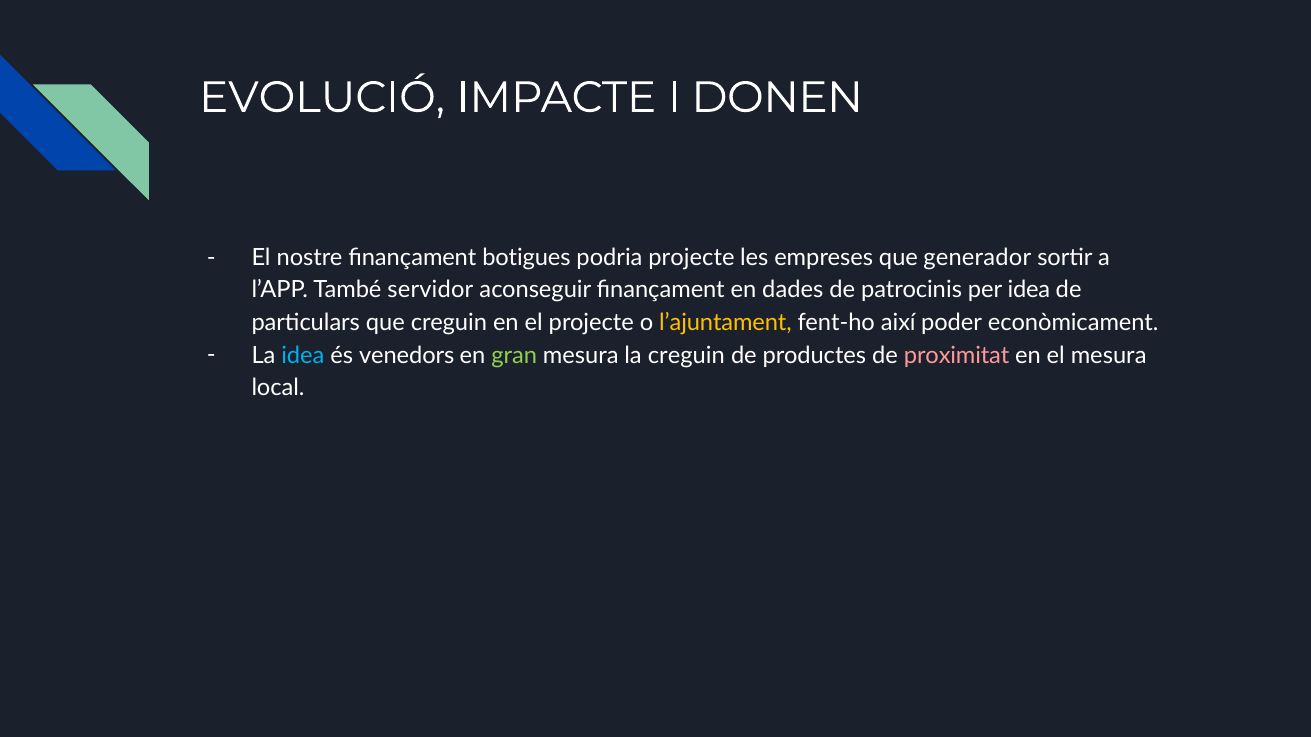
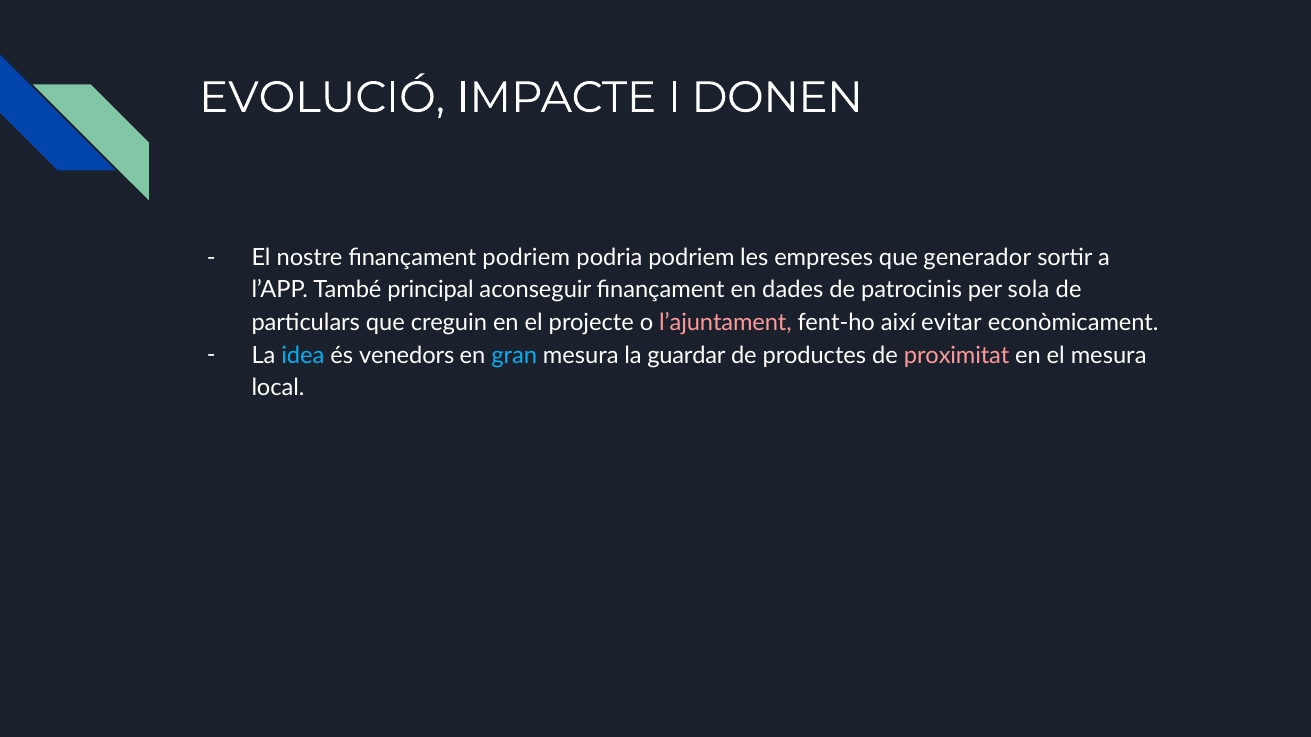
finançament botigues: botigues -> podriem (526, 258)
podria projecte: projecte -> podriem (692, 258)
servidor: servidor -> principal (431, 290)
per idea: idea -> sola (1029, 290)
l’ajuntament colour: yellow -> pink (725, 323)
poder: poder -> evitar (951, 323)
gran colour: light green -> light blue (514, 355)
la creguin: creguin -> guardar (686, 355)
